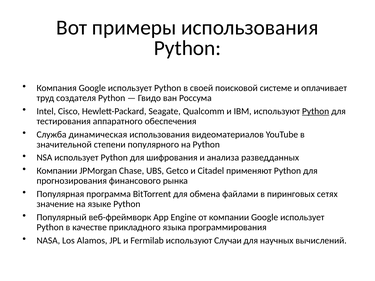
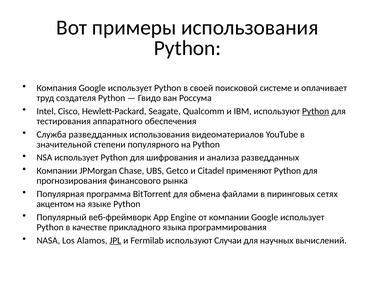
Служба динамическая: динамическая -> разведданных (98, 135)
значение: значение -> акцентом (55, 204)
JPL underline: none -> present (115, 241)
